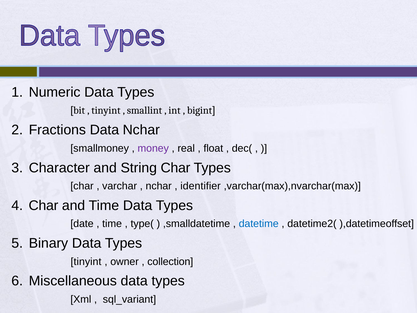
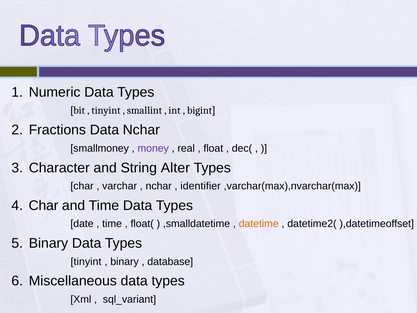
String Char: Char -> Alter (175, 168)
type(: type( -> float( (142, 224)
datetime colour: blue -> orange (259, 224)
owner: owner -> binary (125, 261)
collection: collection -> database (170, 261)
